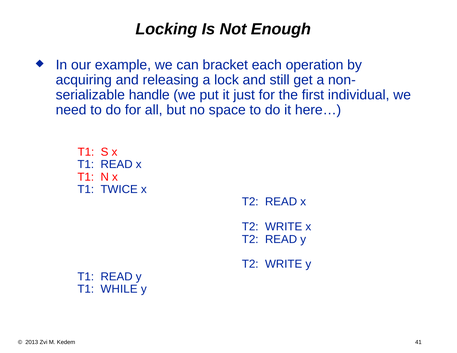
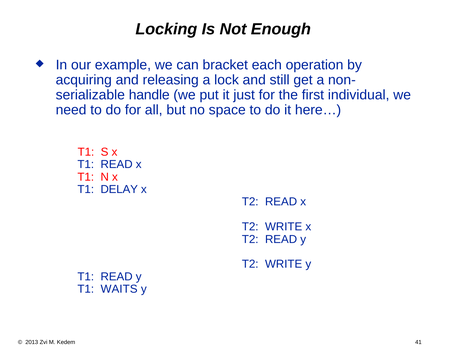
TWICE: TWICE -> DELAY (119, 189)
WHILE: WHILE -> WAITS (119, 289)
